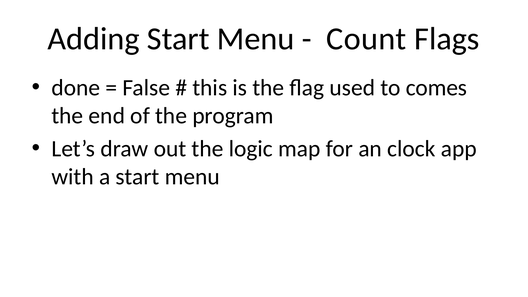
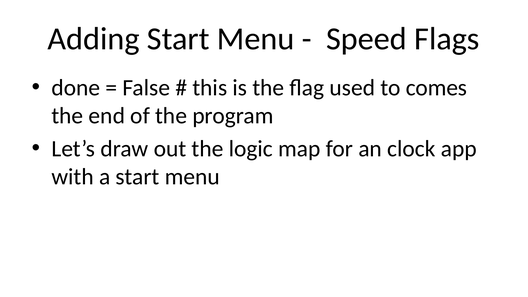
Count: Count -> Speed (366, 39)
